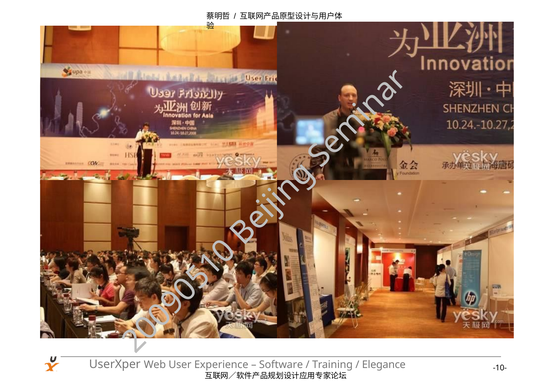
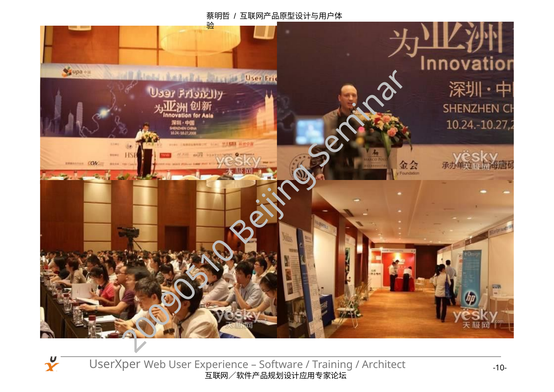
Elegance: Elegance -> Architect (384, 364)
